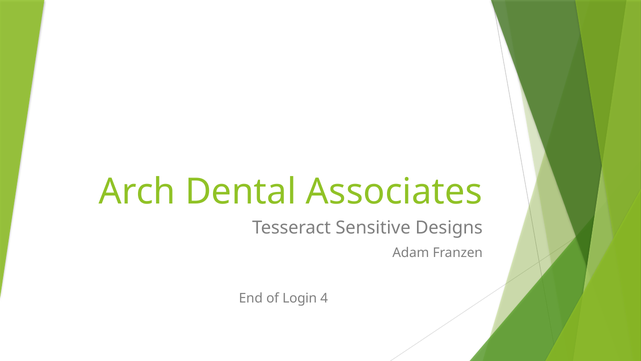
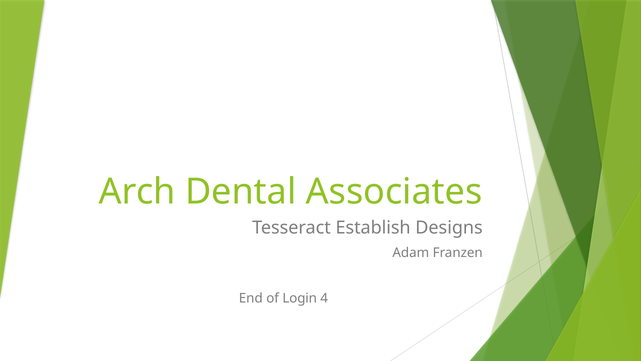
Sensitive: Sensitive -> Establish (373, 227)
